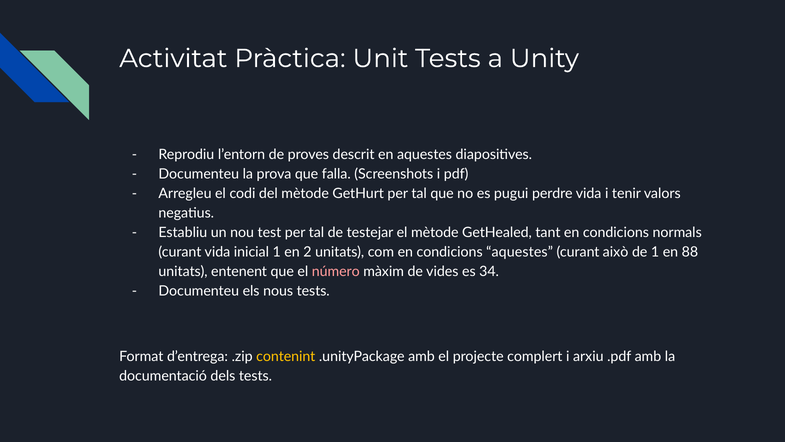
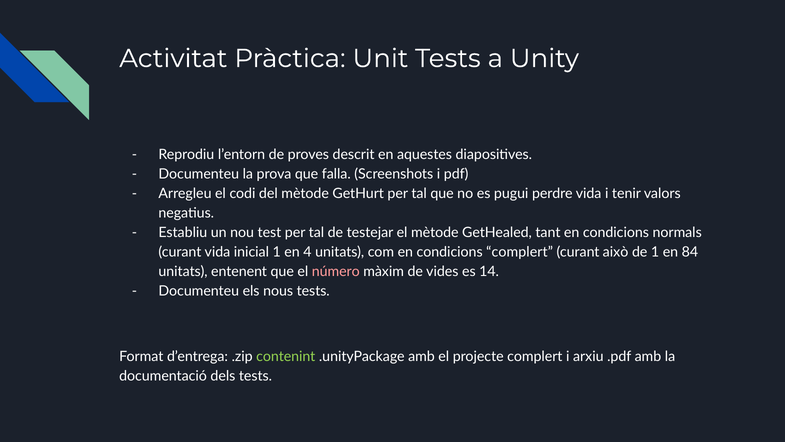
2: 2 -> 4 (307, 252)
condicions aquestes: aquestes -> complert (520, 252)
88: 88 -> 84 (690, 252)
34: 34 -> 14 (489, 271)
contenint colour: yellow -> light green (286, 356)
